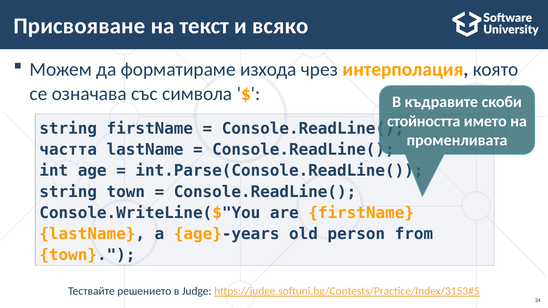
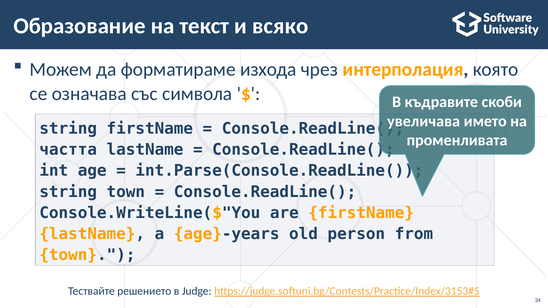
Присвояване: Присвояване -> Образование (79, 26)
стойността: стойността -> увеличава (424, 121)
